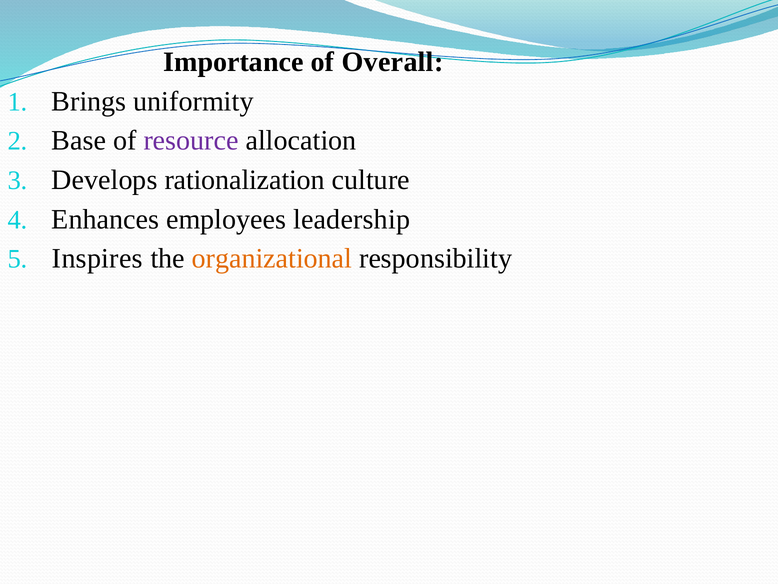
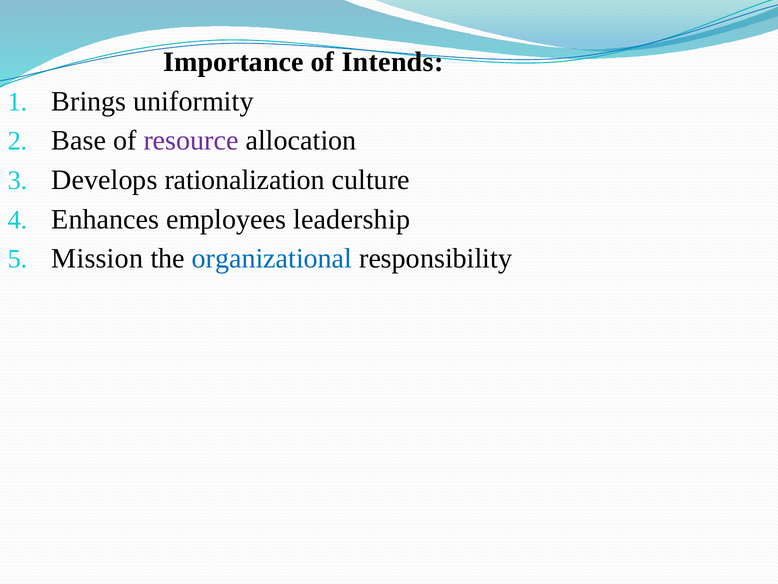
Overall: Overall -> Intends (393, 62)
Inspires: Inspires -> Mission (97, 258)
organizational colour: orange -> blue (272, 258)
